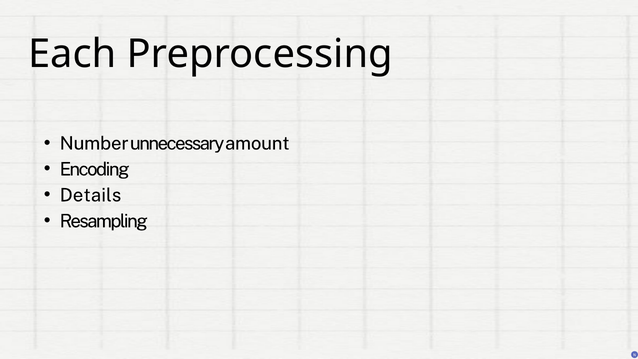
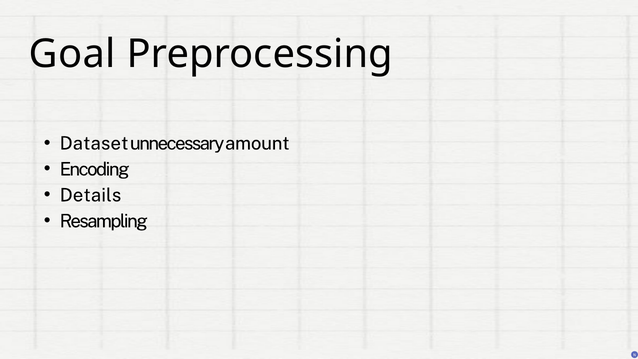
Each: Each -> Goal (72, 54)
Number: Number -> Dataset (94, 143)
